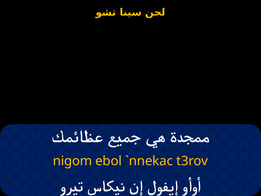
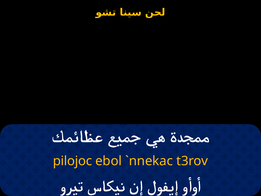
nigom: nigom -> pilojoc (73, 161)
